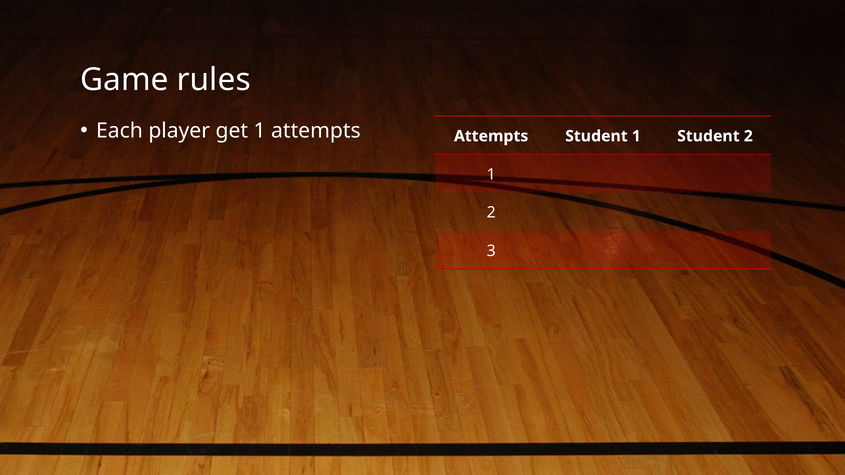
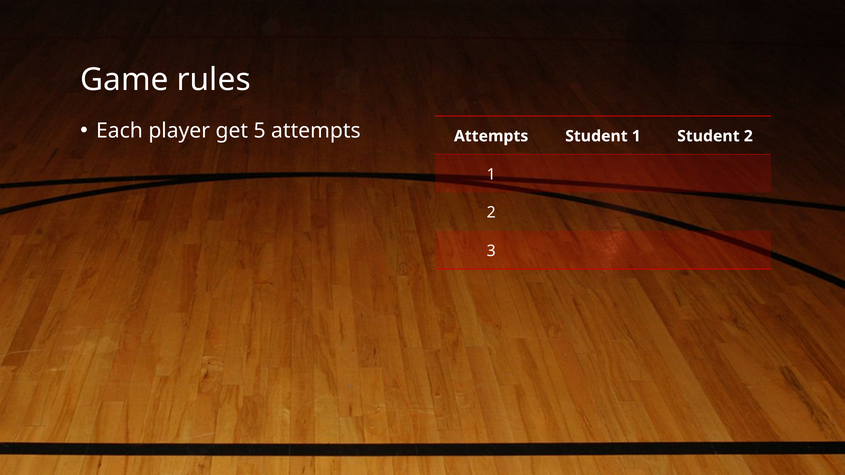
get 1: 1 -> 5 (260, 131)
